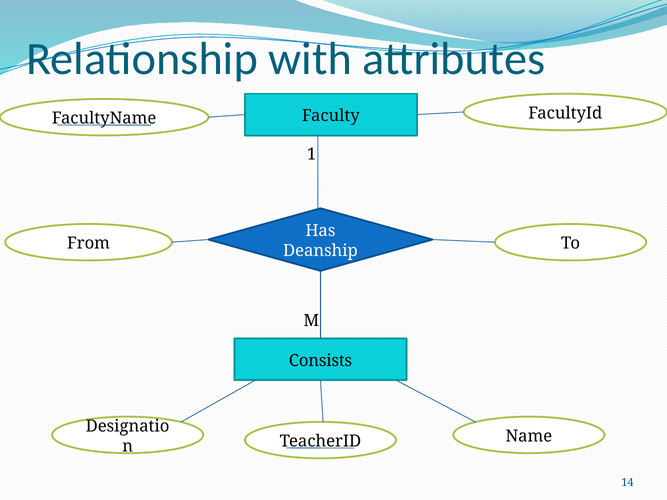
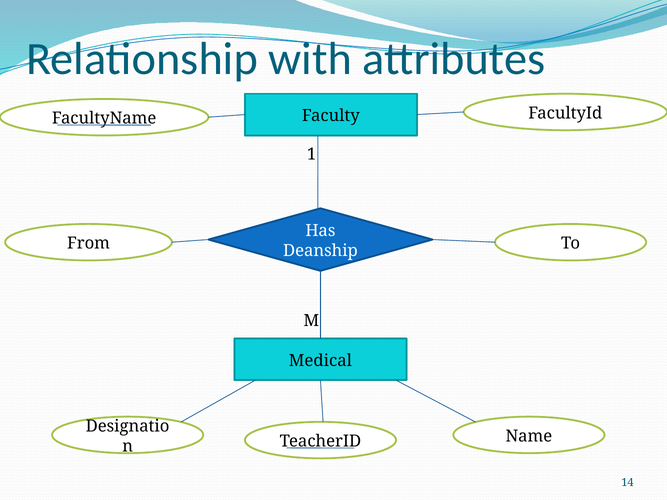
Consists: Consists -> Medical (320, 361)
